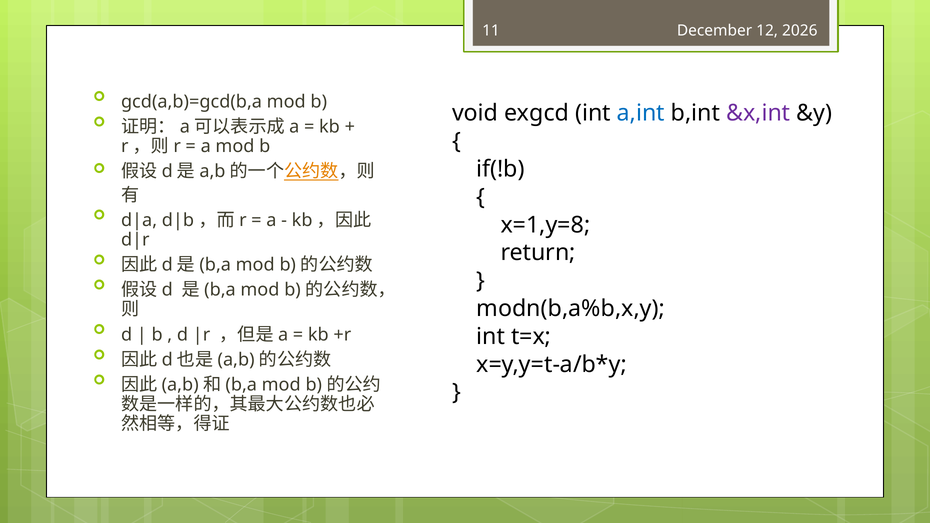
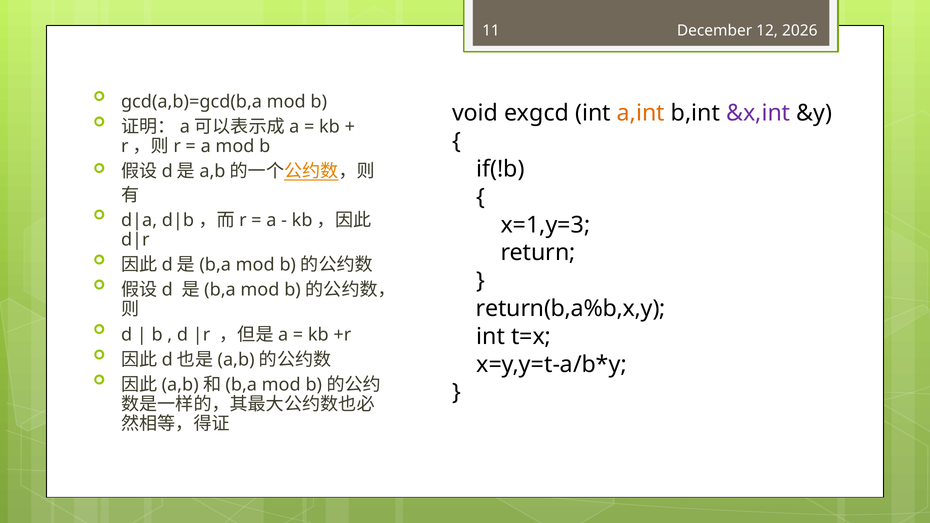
a,int colour: blue -> orange (641, 113)
x=1,y=8: x=1,y=8 -> x=1,y=3 (545, 225)
modn(b,a%b,x,y: modn(b,a%b,x,y -> return(b,a%b,x,y (571, 309)
